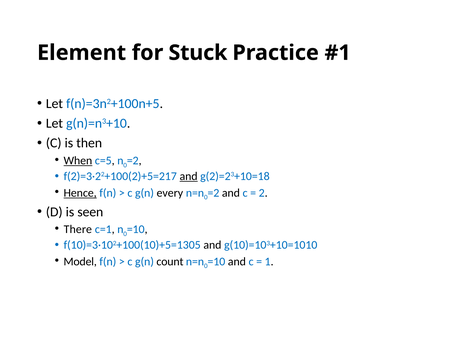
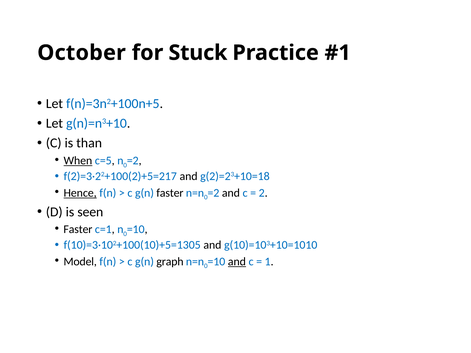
Element: Element -> October (82, 53)
then: then -> than (89, 143)
and underline: present -> none (189, 176)
g(n every: every -> faster (170, 193)
There: There -> Faster (78, 230)
count: count -> graph (170, 262)
and underline: none -> present (237, 262)
